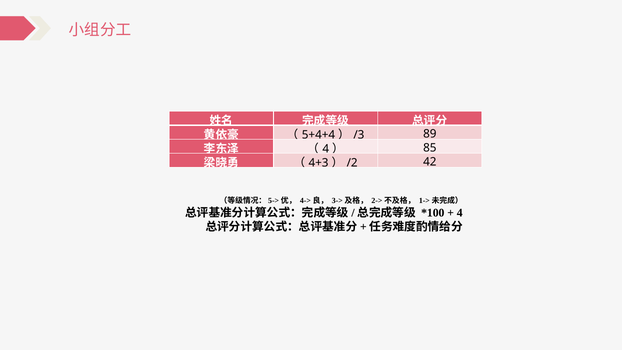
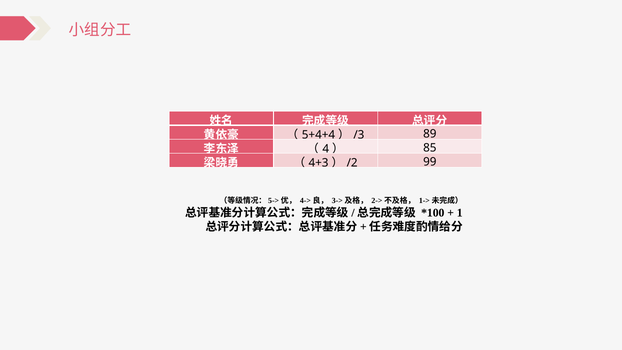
42: 42 -> 99 (430, 162)
4: 4 -> 1 (460, 213)
